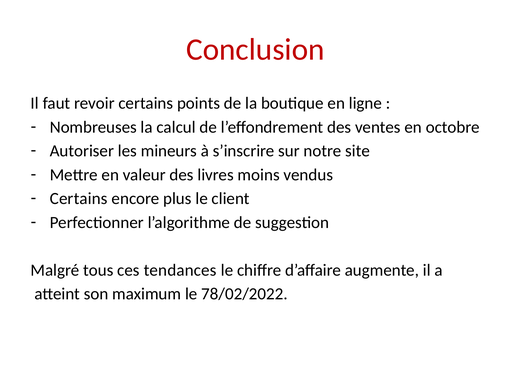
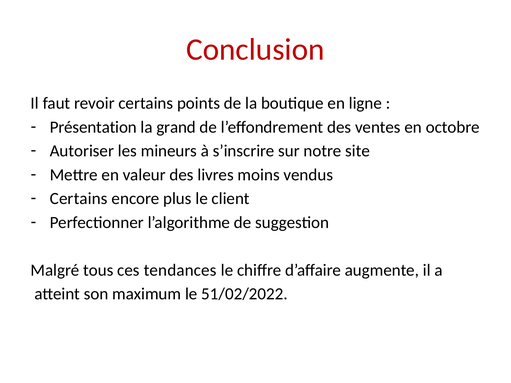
Nombreuses: Nombreuses -> Présentation (93, 127)
calcul: calcul -> grand (176, 127)
78/02/2022: 78/02/2022 -> 51/02/2022 (245, 294)
